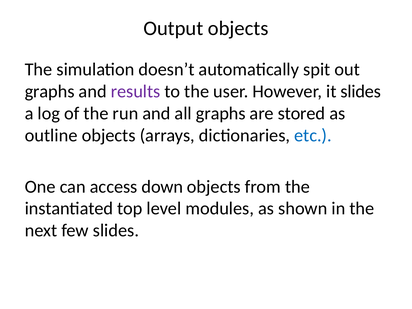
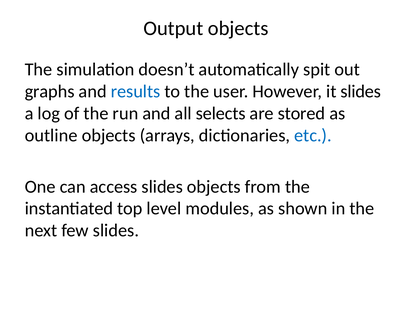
results colour: purple -> blue (136, 91)
all graphs: graphs -> selects (221, 113)
access down: down -> slides (162, 187)
